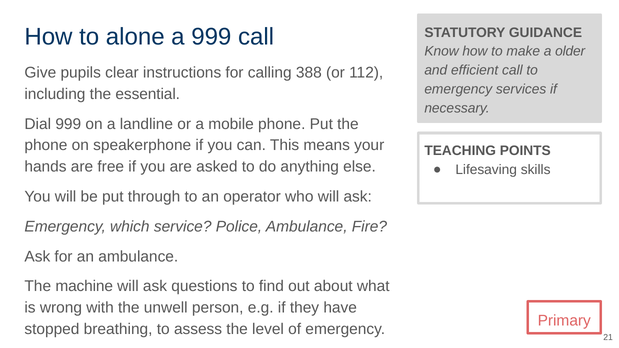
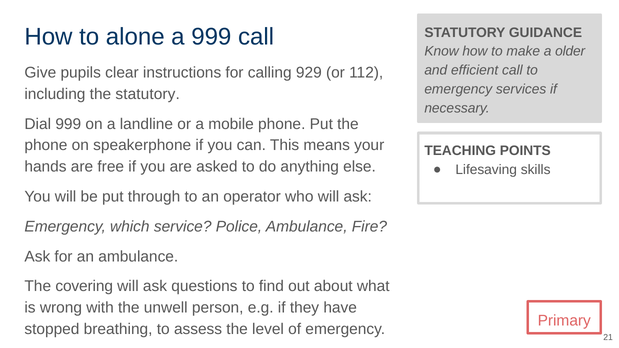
388: 388 -> 929 (309, 73)
the essential: essential -> statutory (148, 94)
machine: machine -> covering (84, 287)
